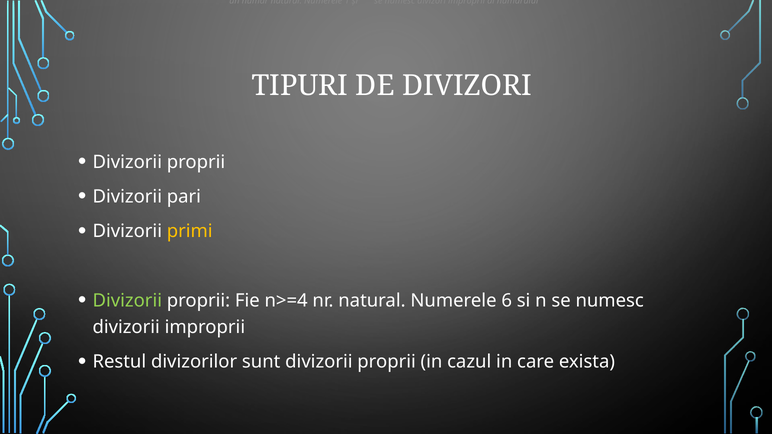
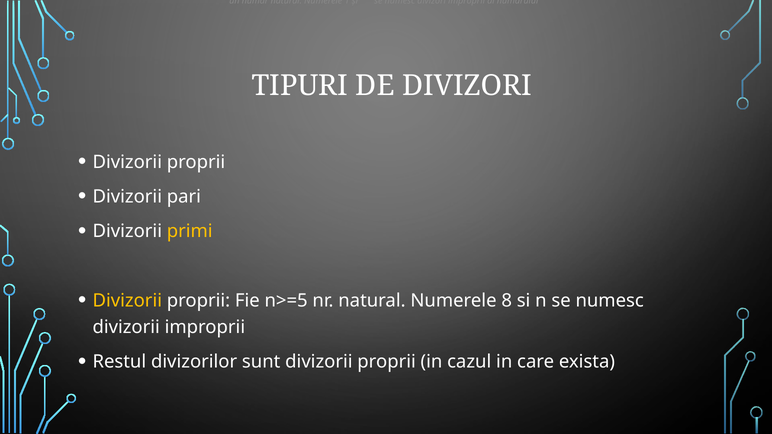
Divizorii colour: light green -> yellow (127, 301)
n>=4: n>=4 -> n>=5 (286, 301)
6: 6 -> 8 (507, 301)
